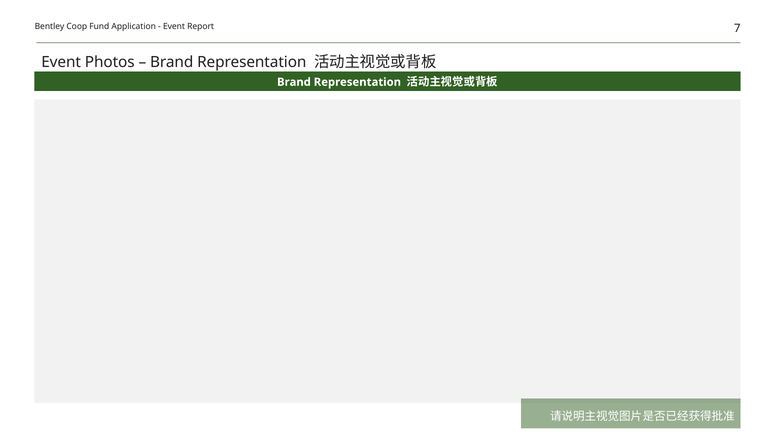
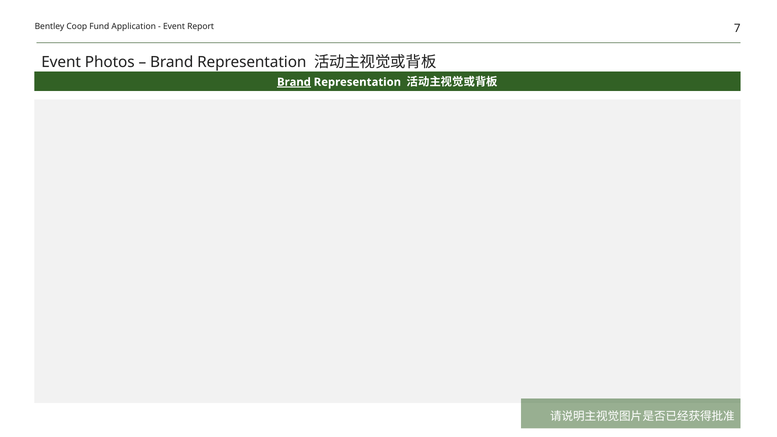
Brand underline: none -> present (294, 82)
